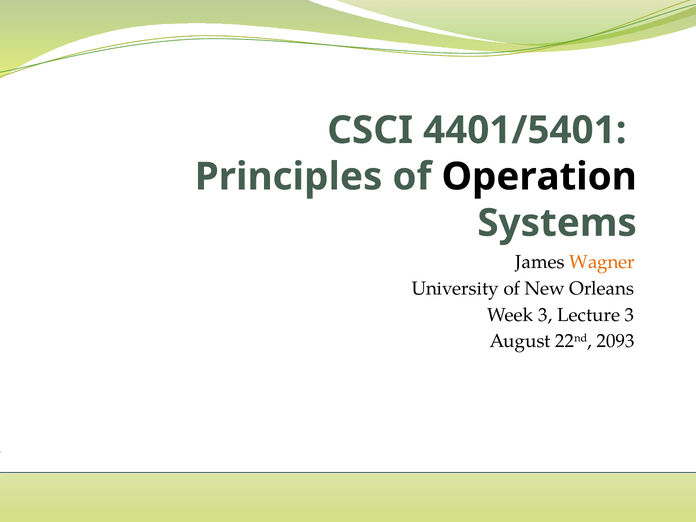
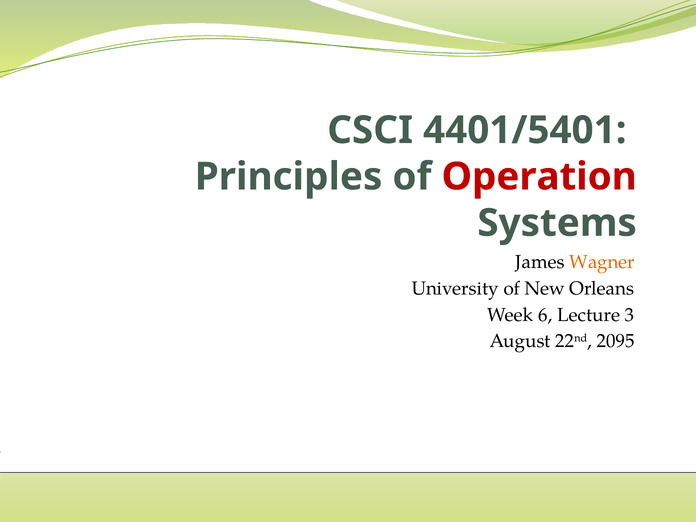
Operation colour: black -> red (539, 177)
Week 3: 3 -> 6 (545, 315)
2093: 2093 -> 2095 (616, 341)
